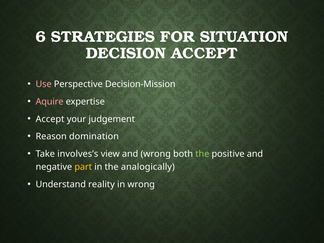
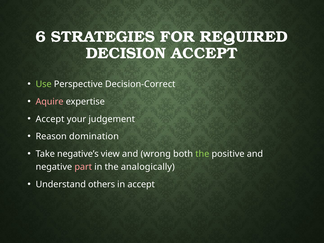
SITUATION: SITUATION -> REQUIRED (244, 37)
Use colour: pink -> light green (44, 84)
Decision-Mission: Decision-Mission -> Decision-Correct (140, 84)
involves’s: involves’s -> negative’s (78, 154)
part colour: yellow -> pink (83, 167)
reality: reality -> others (102, 184)
in wrong: wrong -> accept (141, 184)
